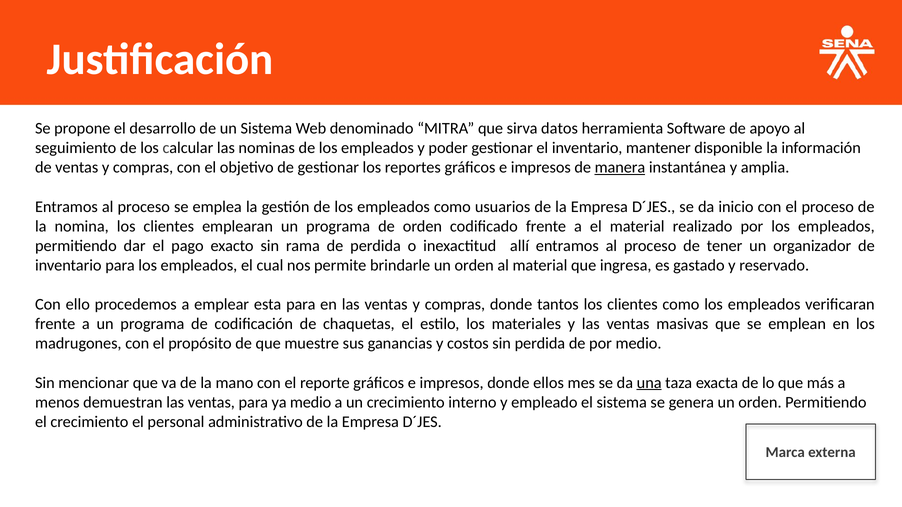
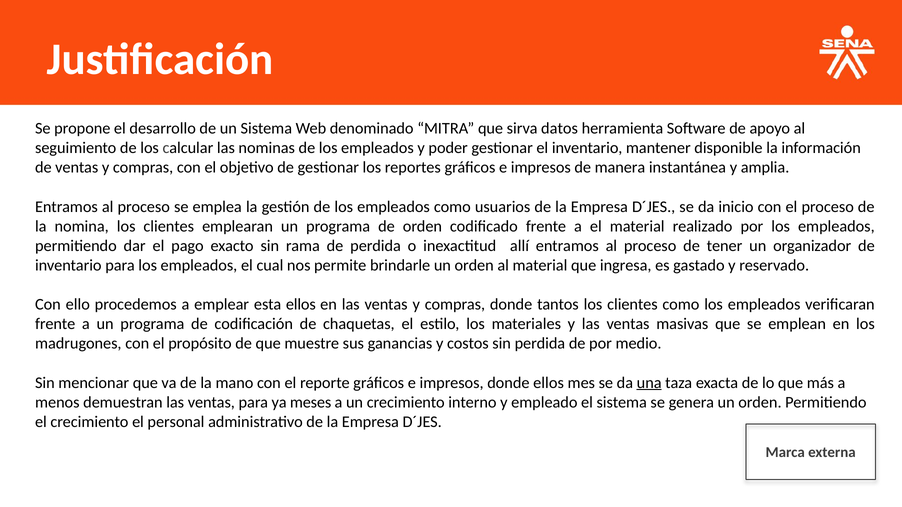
manera underline: present -> none (620, 168)
esta para: para -> ellos (301, 305)
ya medio: medio -> meses (311, 403)
